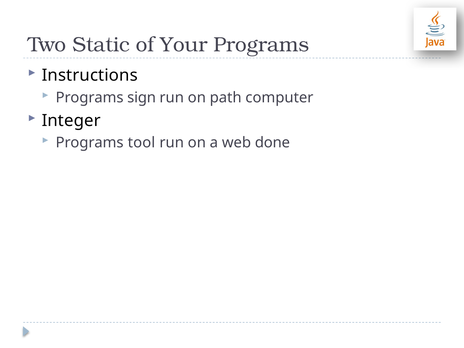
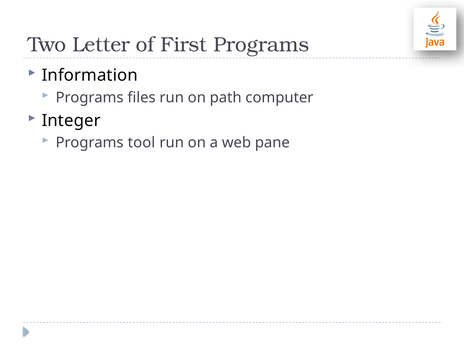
Static: Static -> Letter (101, 45)
Your: Your -> First (184, 45)
Instructions: Instructions -> Information (90, 75)
sign: sign -> files (142, 97)
done: done -> pane (272, 143)
